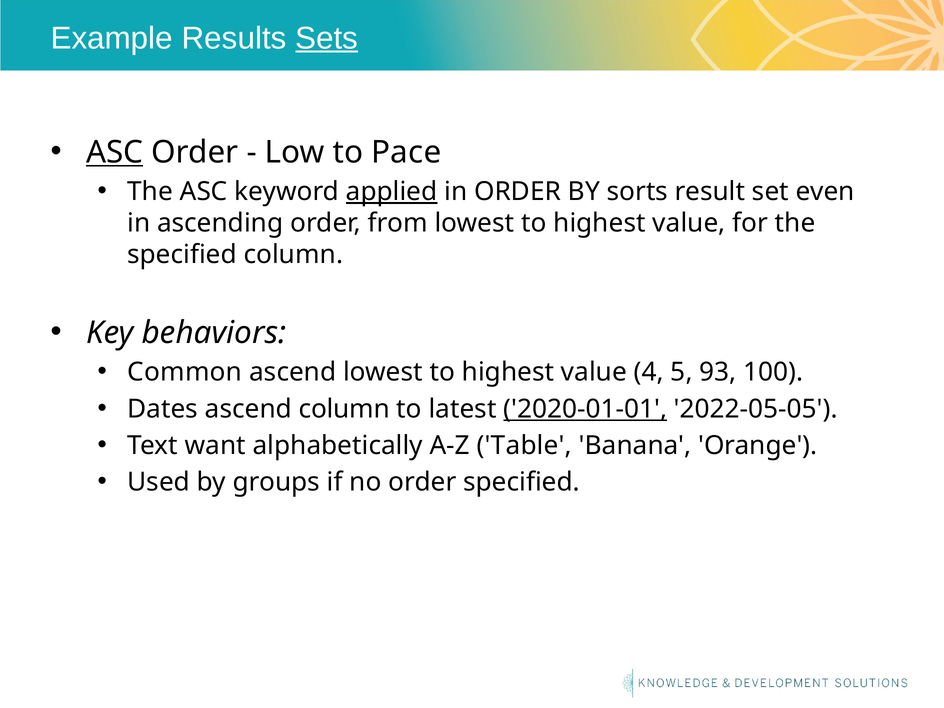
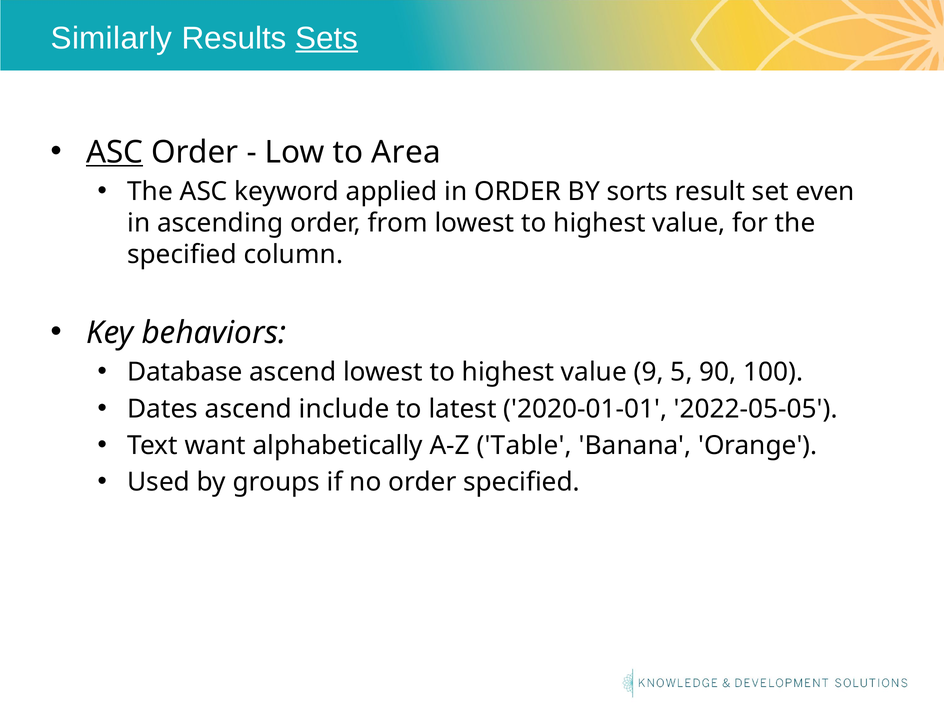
Example: Example -> Similarly (112, 38)
Pace: Pace -> Area (406, 152)
applied underline: present -> none (392, 192)
Common: Common -> Database (185, 372)
4: 4 -> 9 (649, 372)
93: 93 -> 90 (718, 372)
ascend column: column -> include (344, 409)
2020-01-01 underline: present -> none (585, 409)
